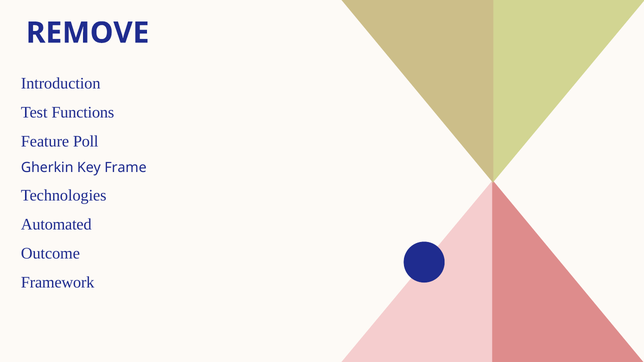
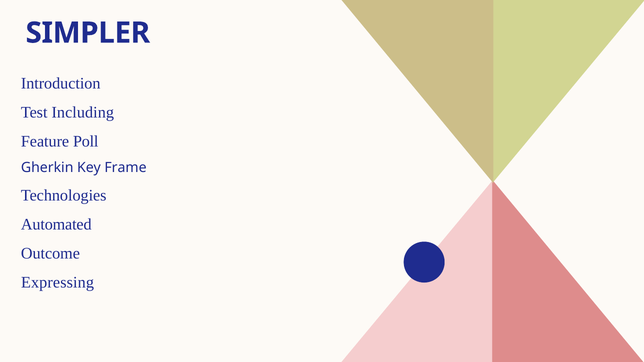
REMOVE: REMOVE -> SIMPLER (88, 33)
Functions: Functions -> Including (83, 112)
Framework: Framework -> Expressing (58, 283)
